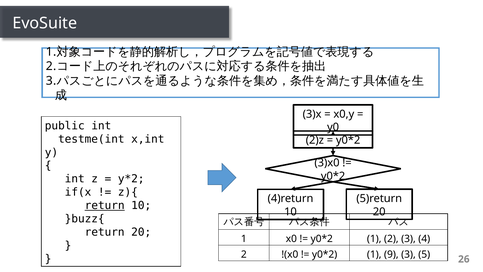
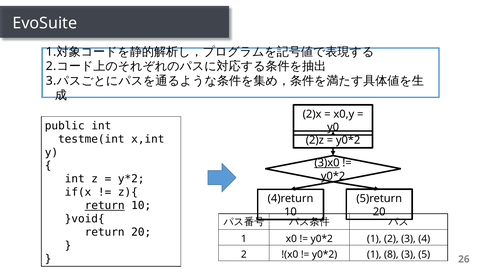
3)x: 3)x -> 2)x (312, 114)
3)x0 underline: none -> present (327, 163)
}buzz{: }buzz{ -> }void{ (85, 219)
9: 9 -> 8 (391, 254)
